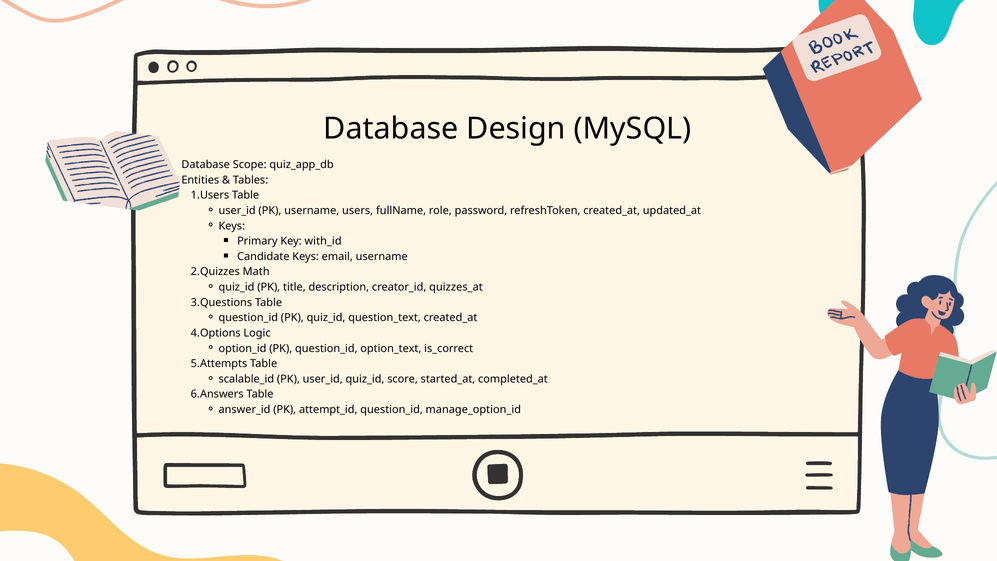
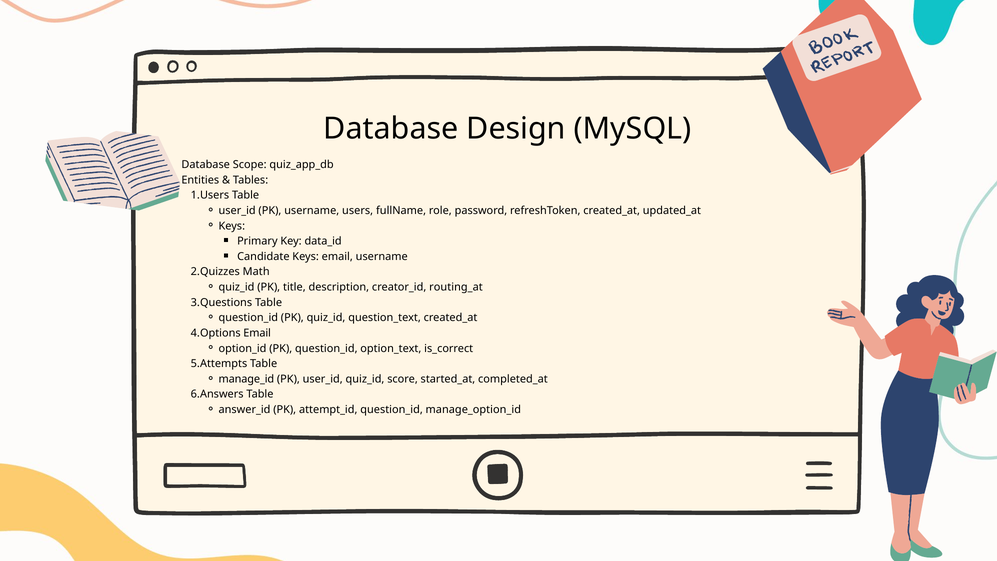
with_id: with_id -> data_id (323, 241)
quizzes_at: quizzes_at -> routing_at (456, 287)
Logic: Logic -> Email (257, 333)
scalable_id: scalable_id -> manage_id (246, 379)
